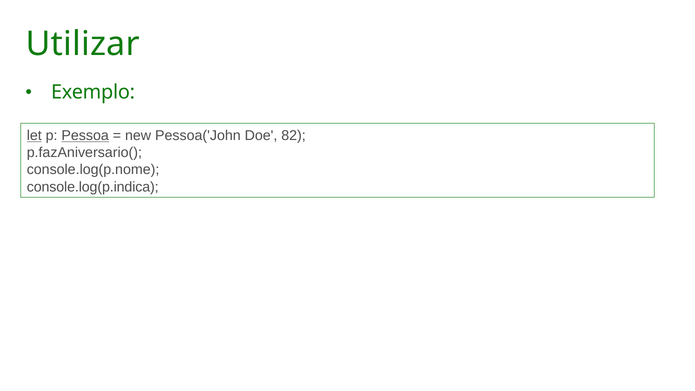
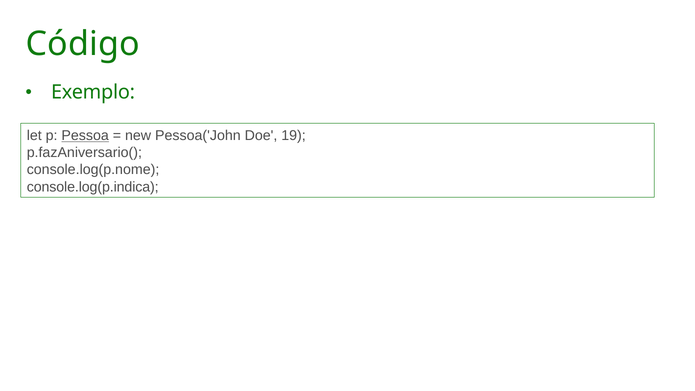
Utilizar: Utilizar -> Código (83, 44)
let underline: present -> none (34, 136)
82: 82 -> 19 (294, 136)
